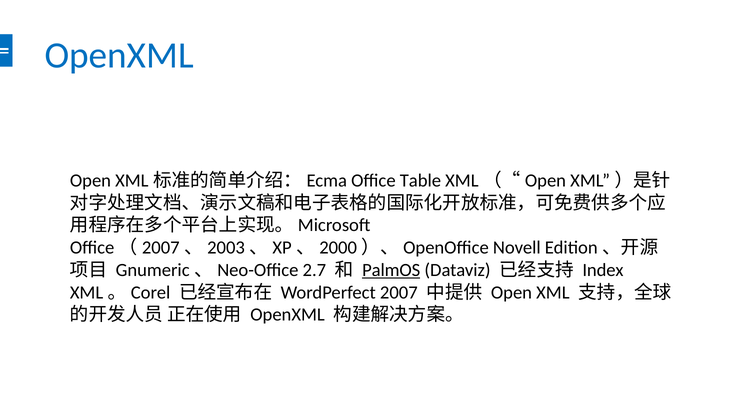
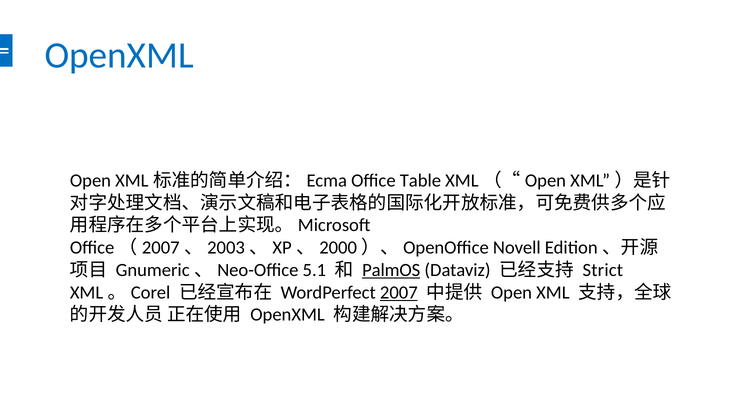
2.7: 2.7 -> 5.1 (314, 270)
Index: Index -> Strict (603, 270)
2007 underline: none -> present (399, 292)
